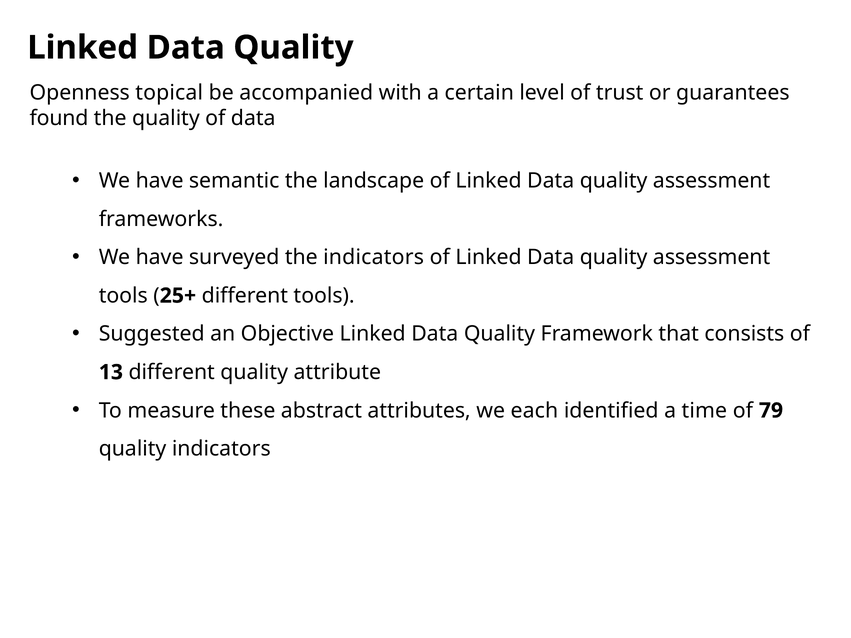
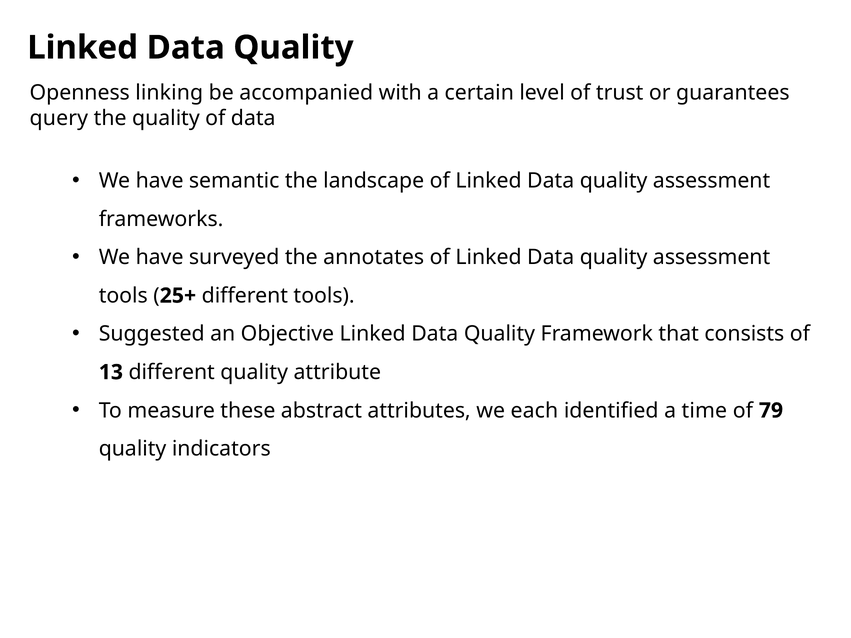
topical: topical -> linking (169, 93)
found: found -> query (59, 119)
the indicators: indicators -> annotates (374, 257)
